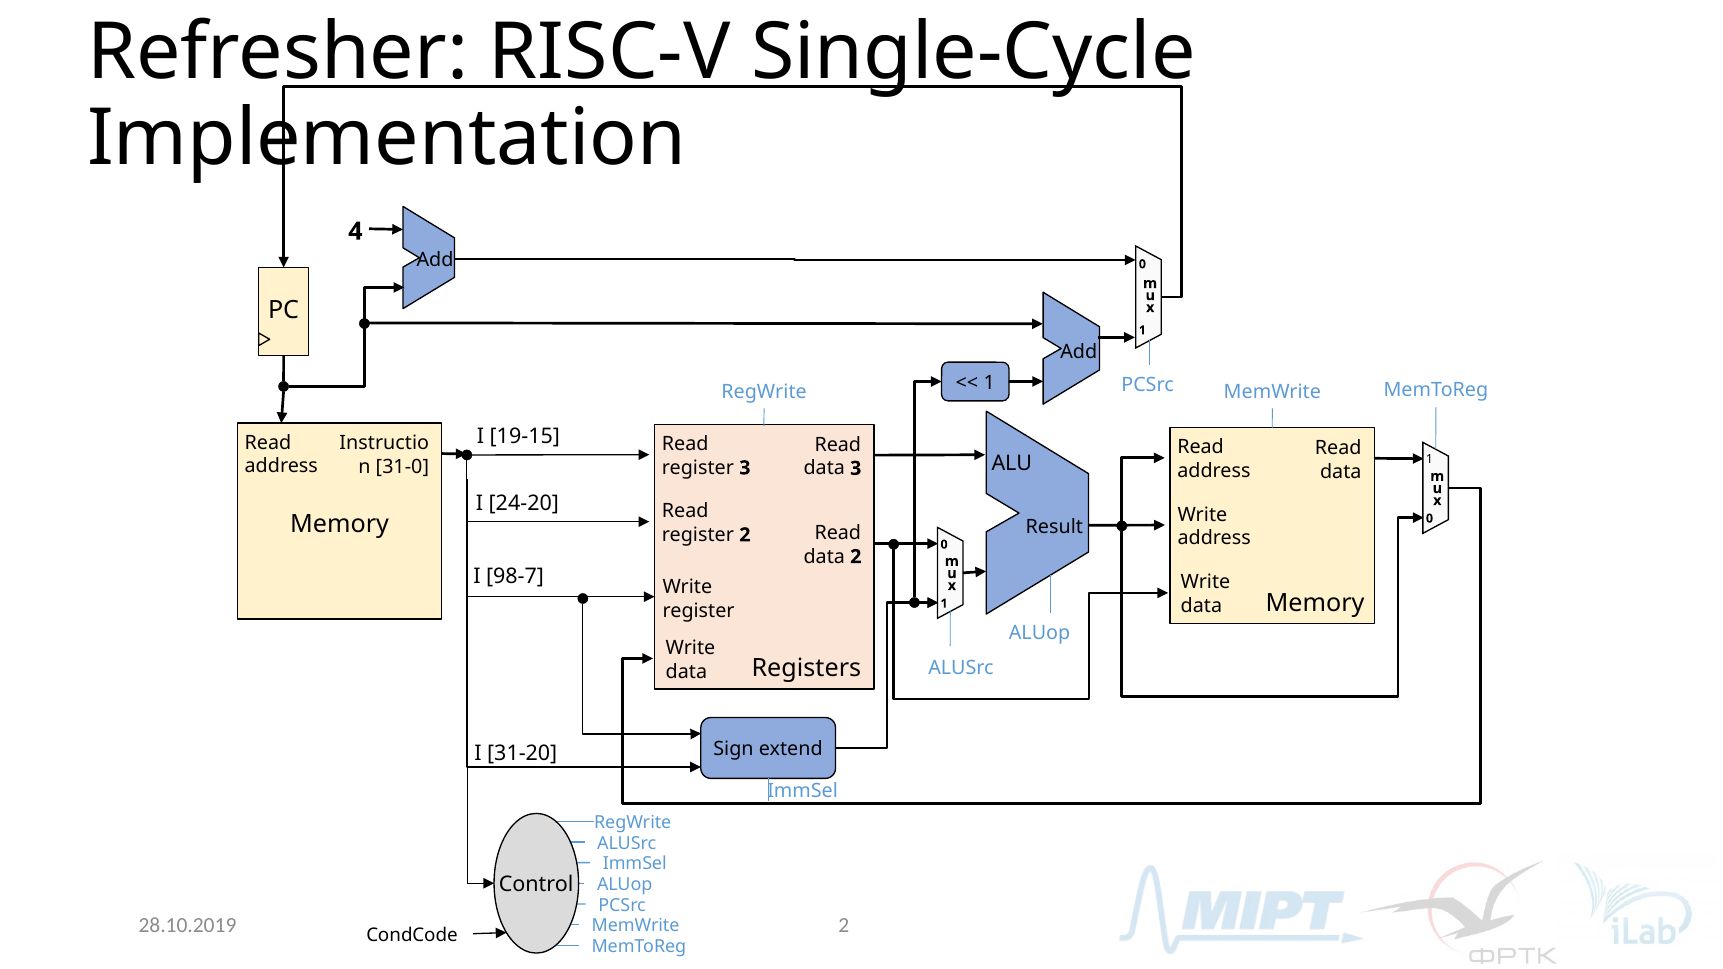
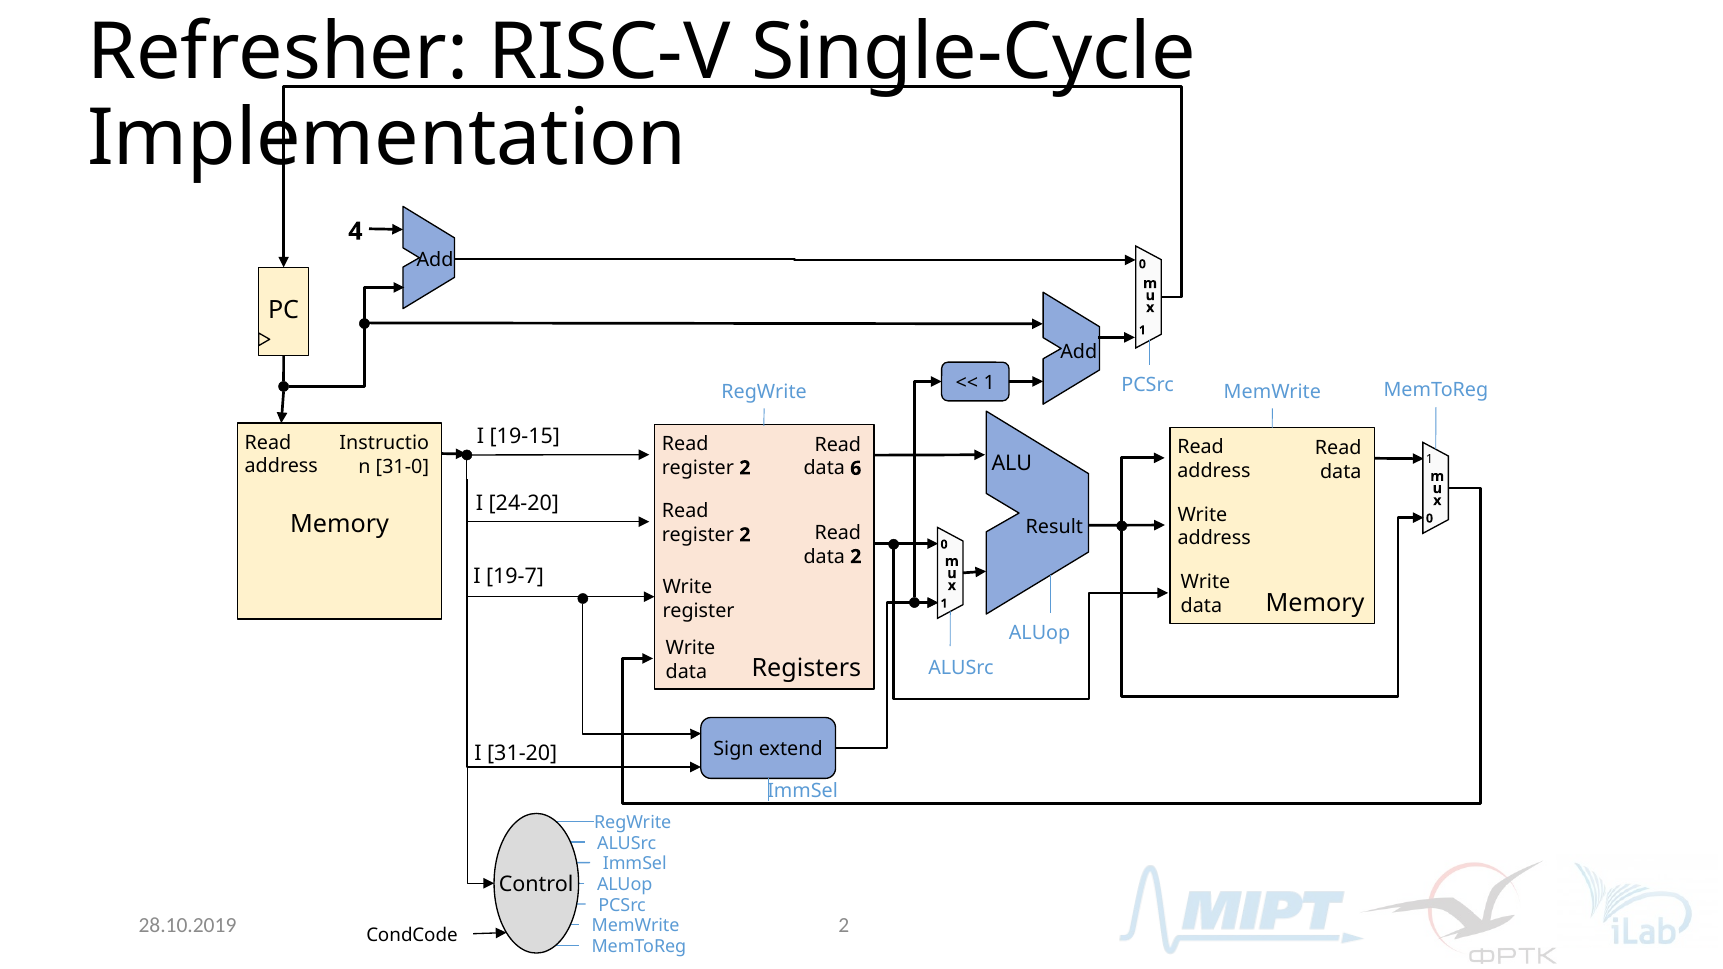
3: 3 -> 2 (745, 468)
data 3: 3 -> 6 (856, 468)
98-7: 98-7 -> 19-7 (515, 577)
